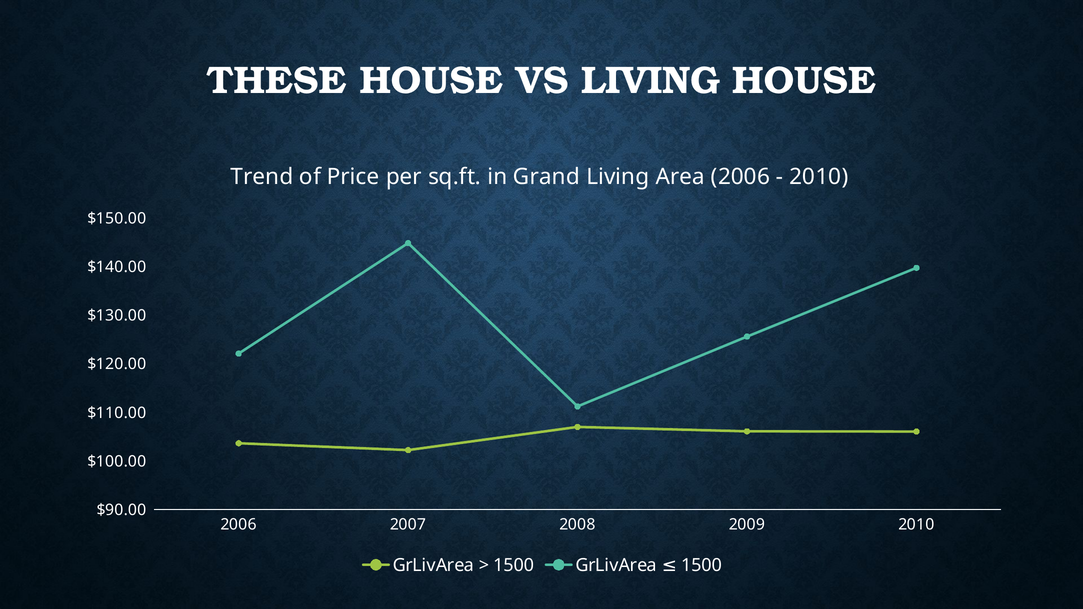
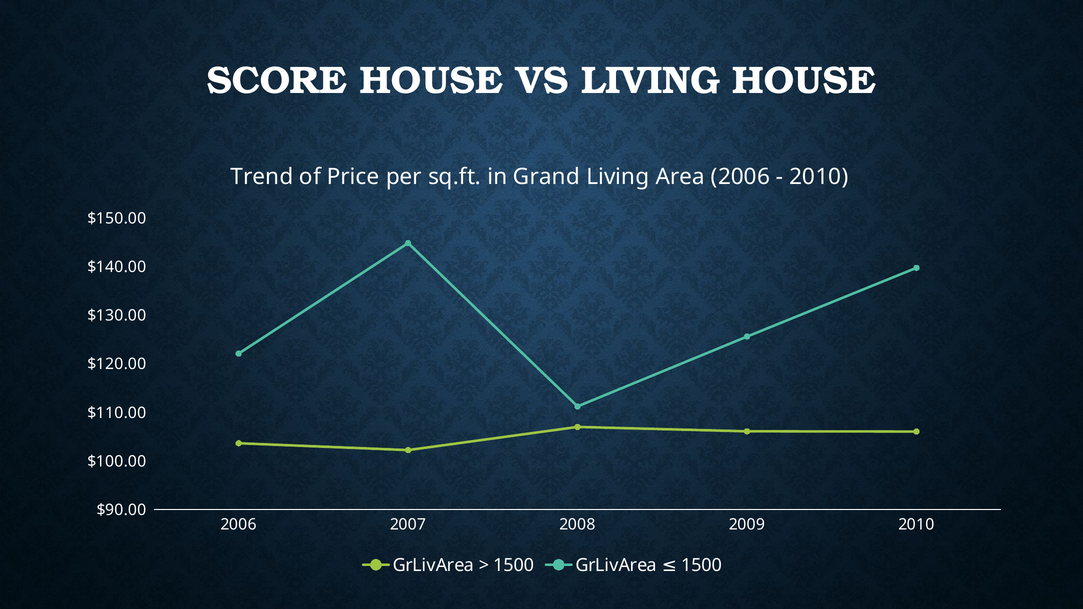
THESE: THESE -> SCORE (277, 81)
